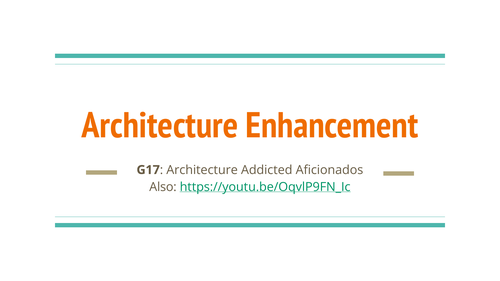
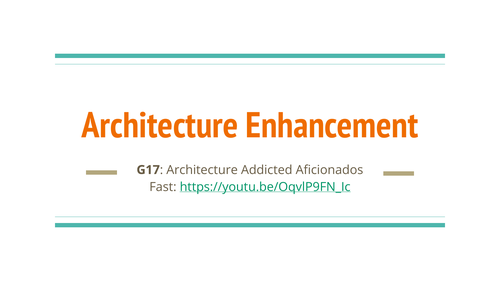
Also: Also -> Fast (163, 187)
